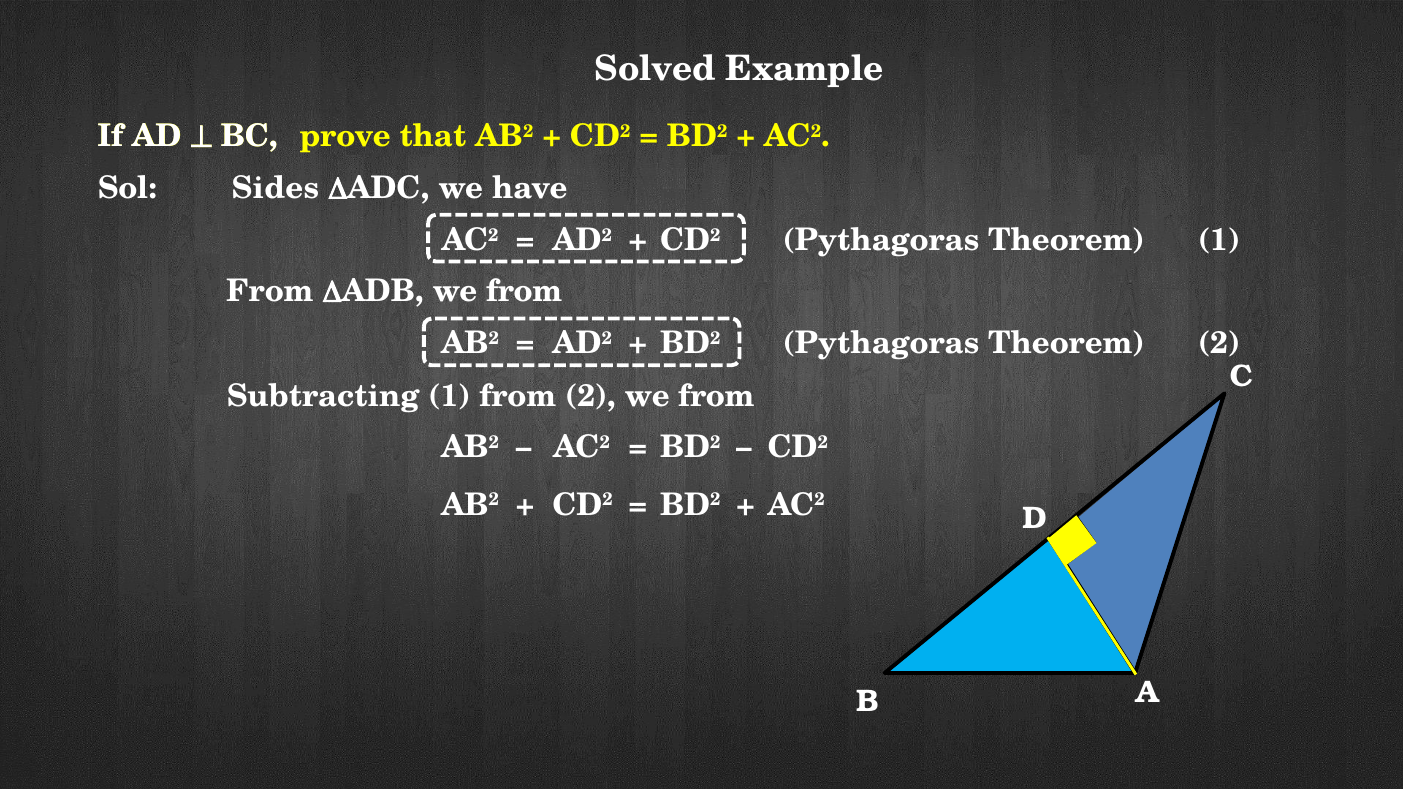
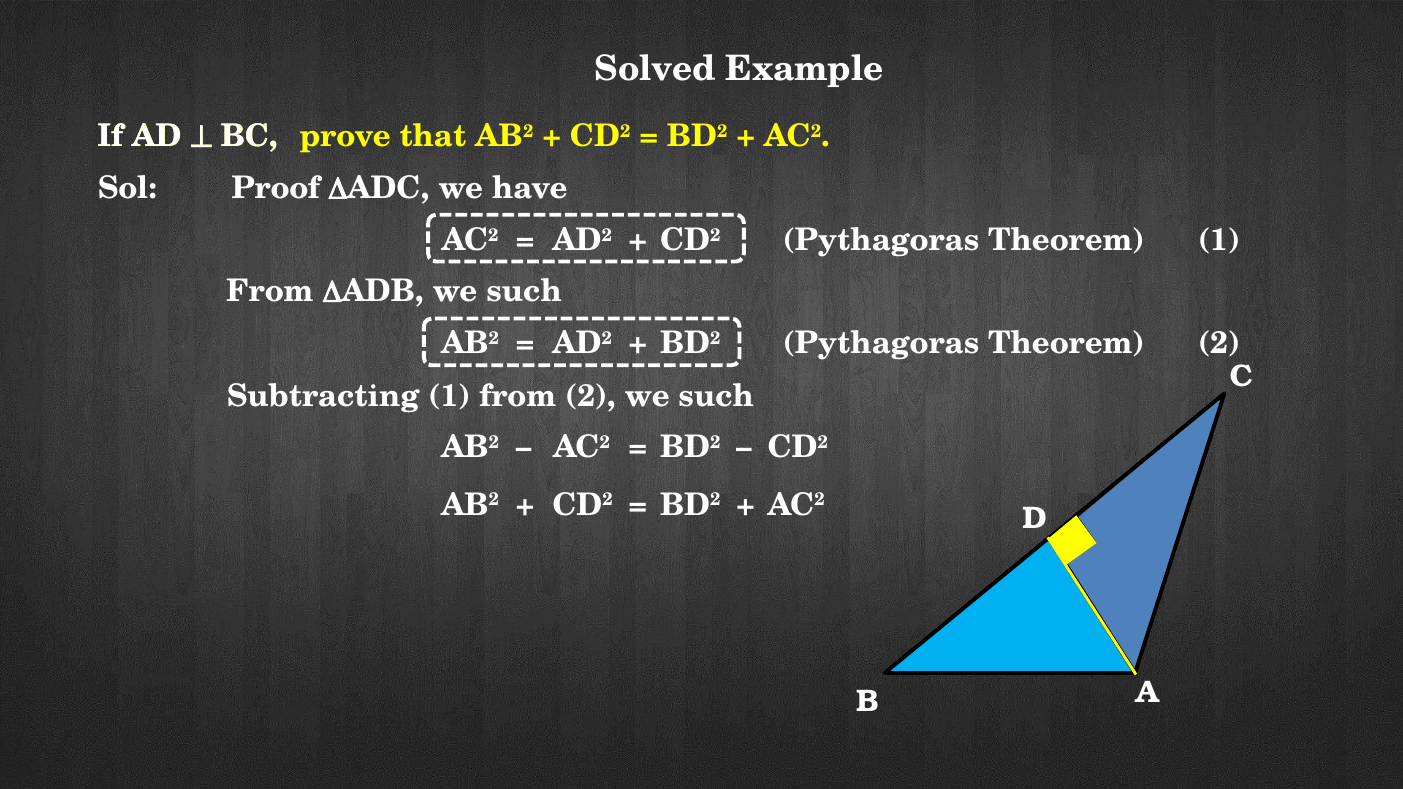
Sides: Sides -> Proof (276, 188)
ADB we from: from -> such (524, 291)
2 we from: from -> such (716, 396)
